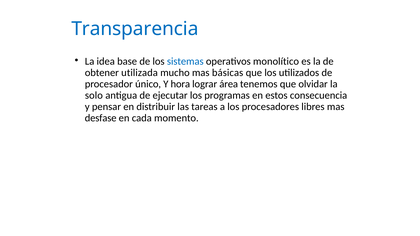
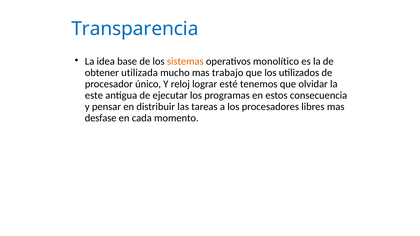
sistemas colour: blue -> orange (185, 62)
básicas: básicas -> trabajo (228, 73)
hora: hora -> reloj (180, 84)
área: área -> esté (229, 84)
solo: solo -> este (94, 96)
